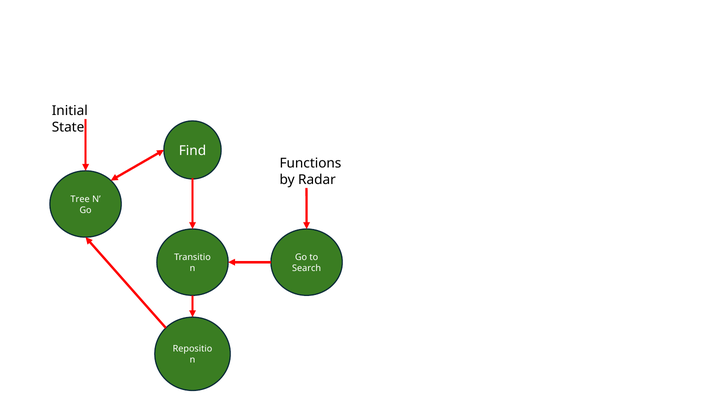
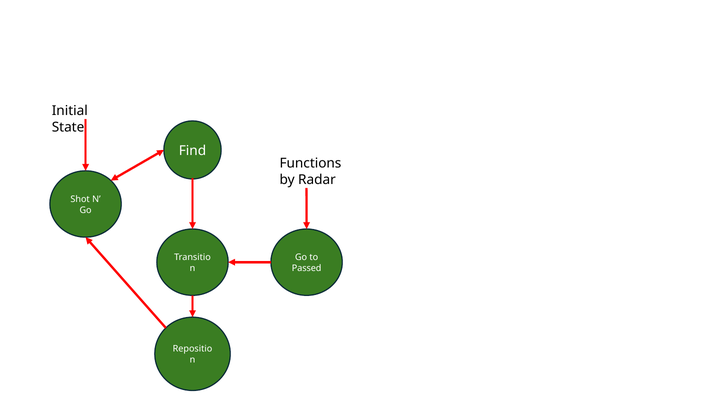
Tree: Tree -> Shot (80, 199)
Search: Search -> Passed (307, 268)
